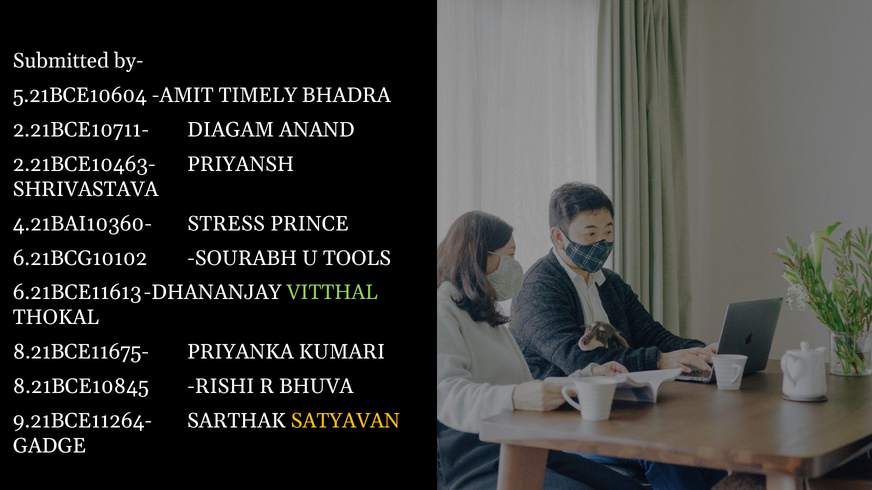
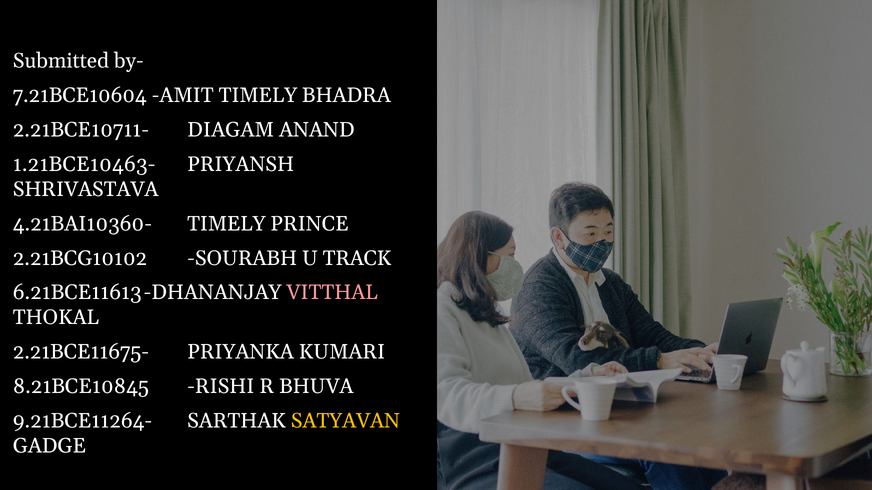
5.21BCE10604: 5.21BCE10604 -> 7.21BCE10604 (80, 95)
2.21BCE10463-: 2.21BCE10463- -> 1.21BCE10463- (84, 164)
4.21BAI10360- STRESS: STRESS -> TIMELY (226, 224)
6.21BCG10102: 6.21BCG10102 -> 2.21BCG10102 (80, 258)
TOOLS: TOOLS -> TRACK (357, 258)
VITTHAL colour: light green -> pink (332, 293)
8.21BCE11675-: 8.21BCE11675- -> 2.21BCE11675- (81, 352)
